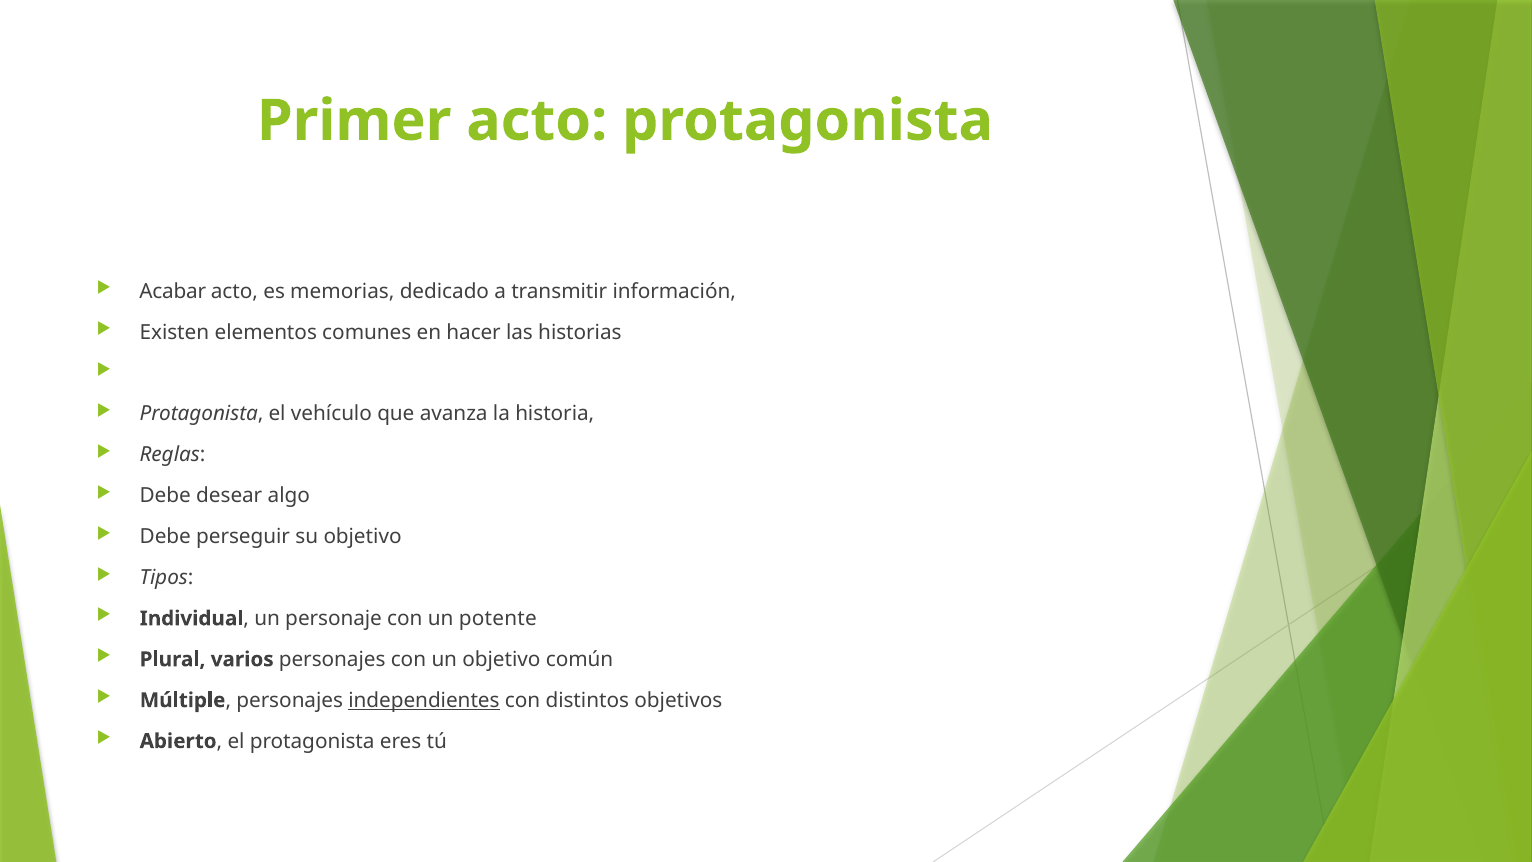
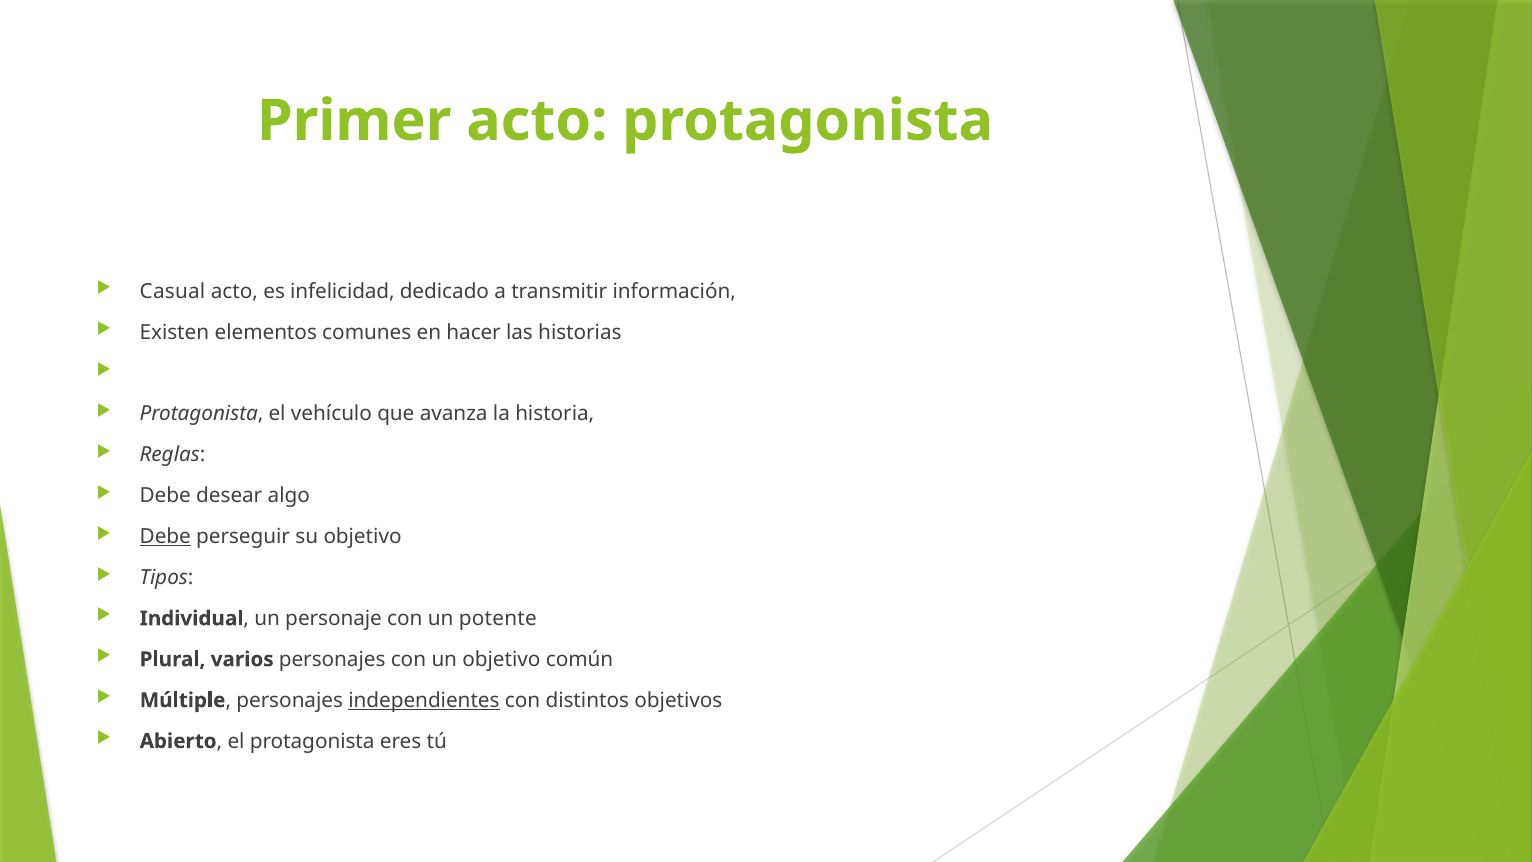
Acabar: Acabar -> Casual (173, 291)
memorias: memorias -> infelicidad (342, 291)
Debe underline: none -> present (165, 537)
